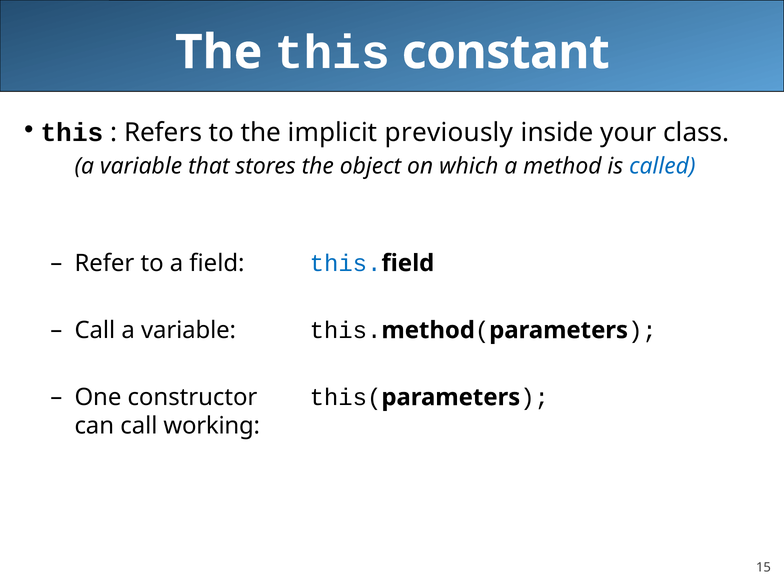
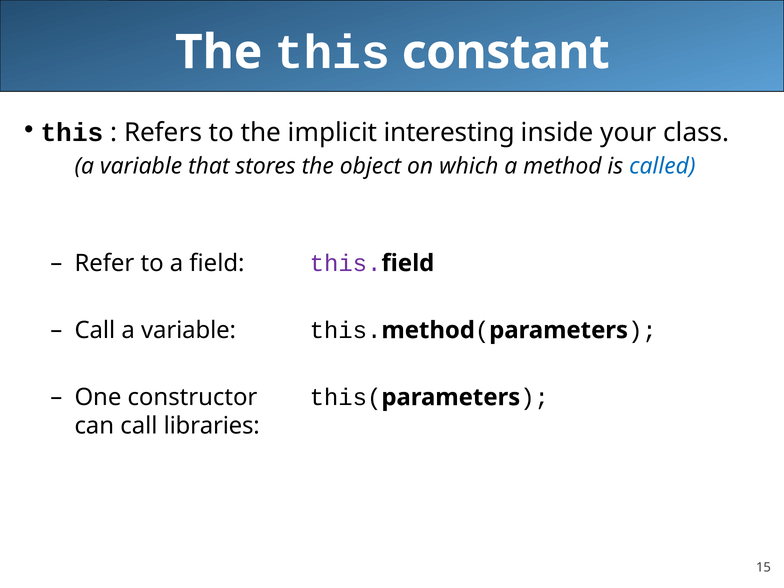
previously: previously -> interesting (449, 132)
this colour: blue -> purple (346, 263)
working: working -> libraries (212, 426)
